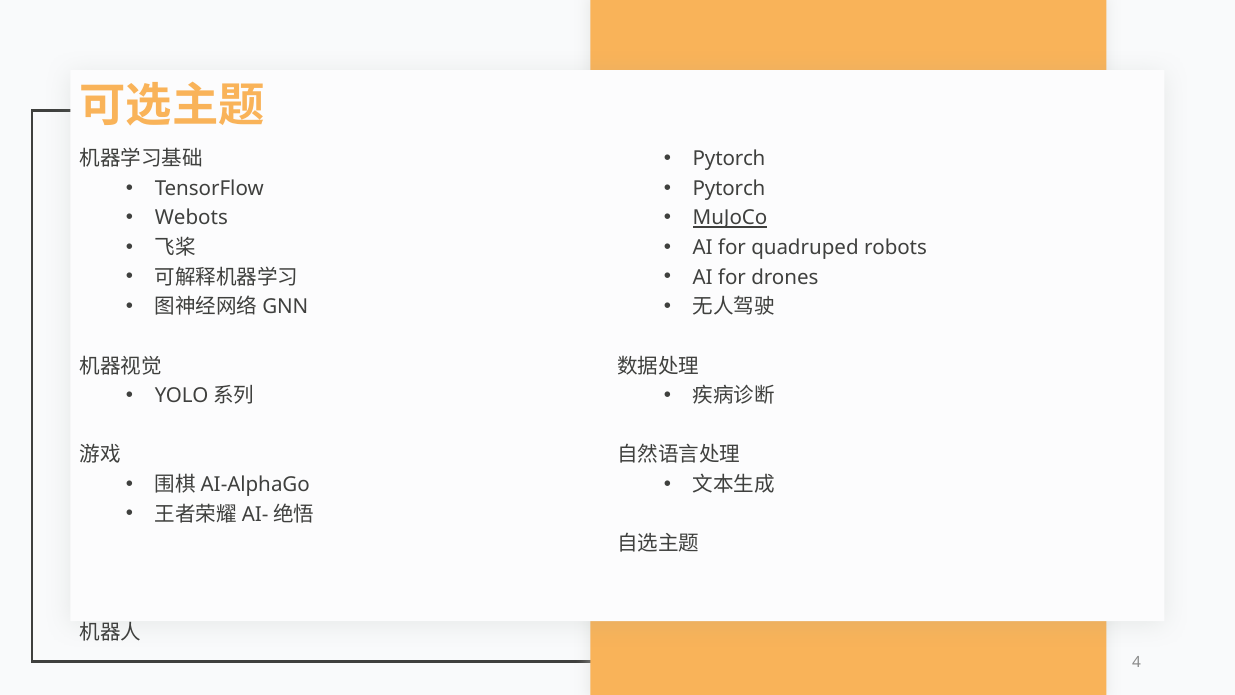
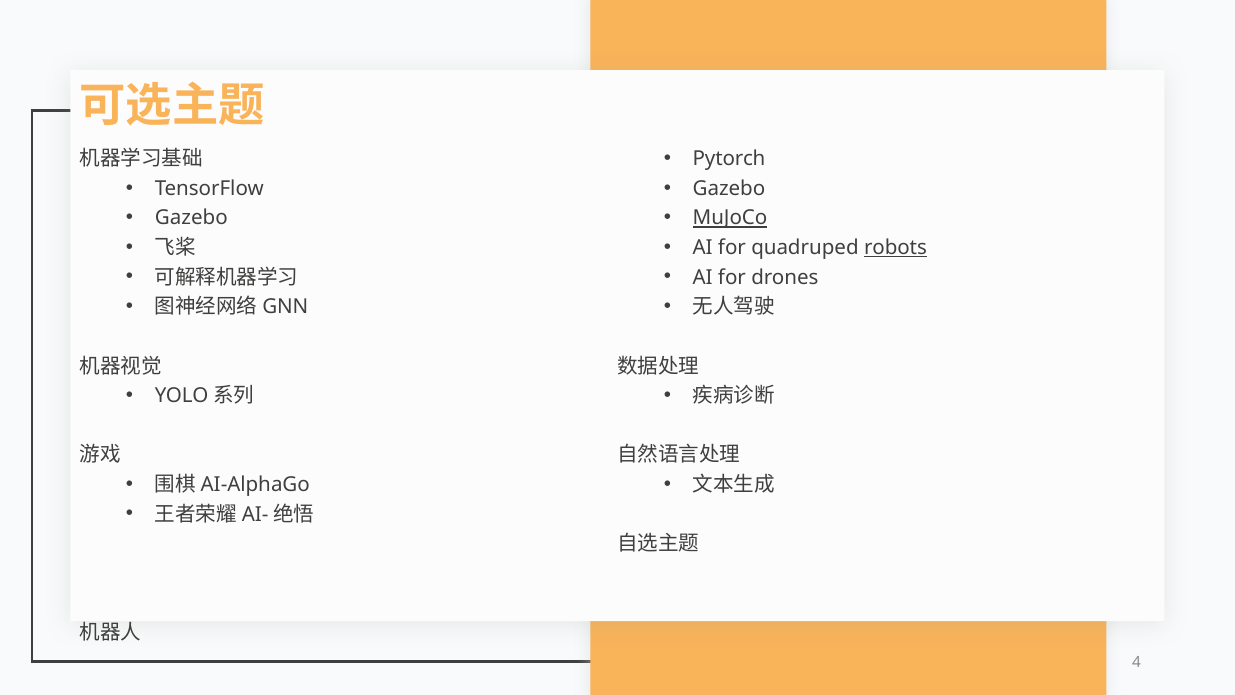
Pytorch: Pytorch -> Gazebo (729, 188)
Webots: Webots -> Gazebo (191, 218)
robots underline: none -> present (895, 248)
